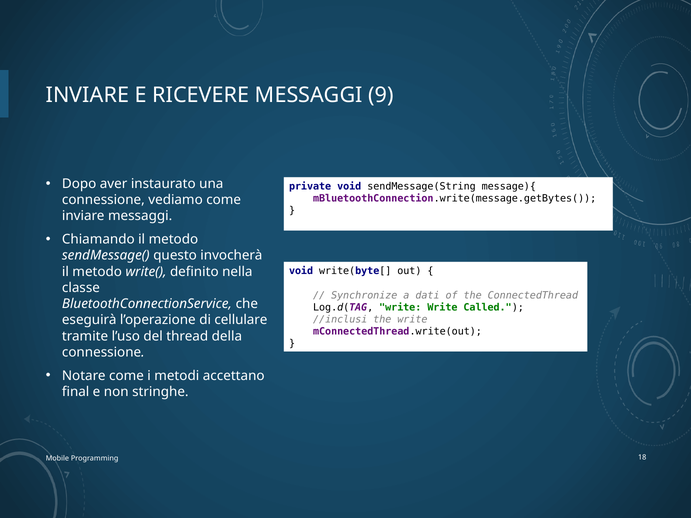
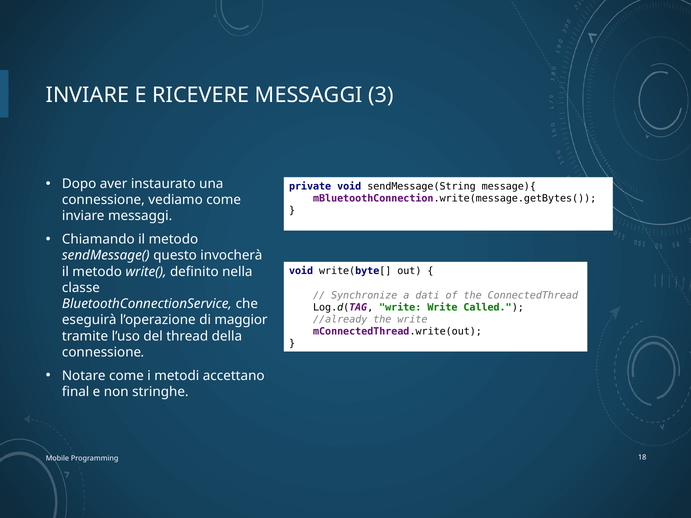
9: 9 -> 3 (381, 95)
//inclusi: //inclusi -> //already (340, 320)
cellulare: cellulare -> maggior (241, 320)
